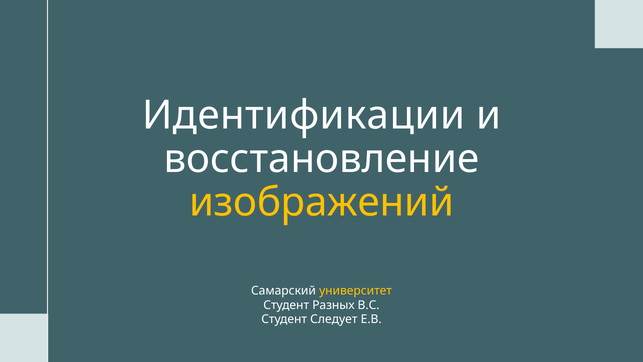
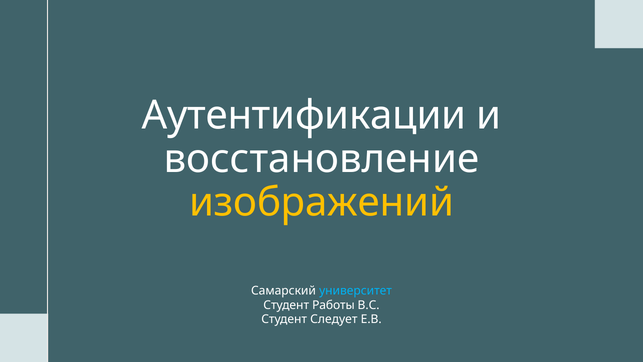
Идентификации: Идентификации -> Аутентификации (304, 115)
университет colour: yellow -> light blue (356, 290)
Разных: Разных -> Работы (333, 305)
